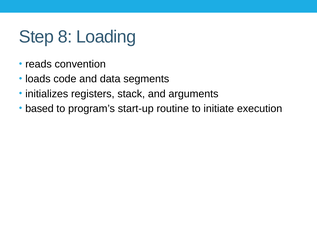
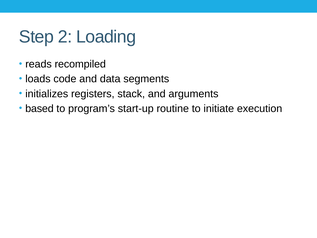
8: 8 -> 2 (65, 37)
convention: convention -> recompiled (80, 64)
